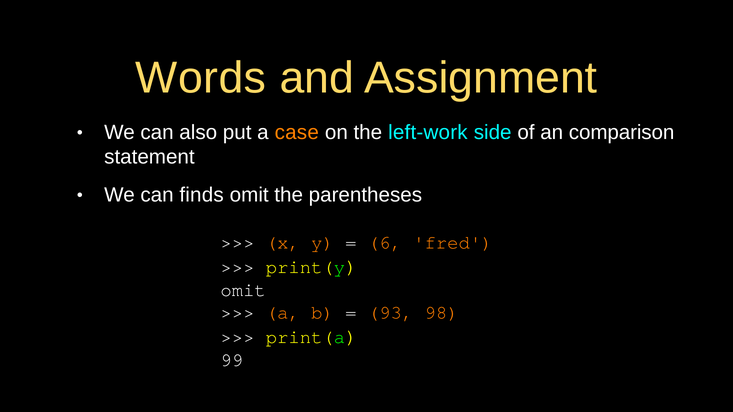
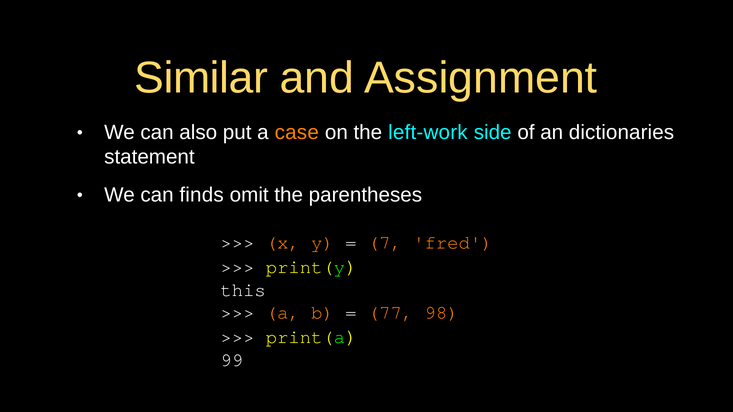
Words: Words -> Similar (201, 78)
comparison: comparison -> dictionaries (622, 133)
6: 6 -> 7 (385, 243)
omit: omit -> this (243, 290)
93: 93 -> 77 (391, 313)
